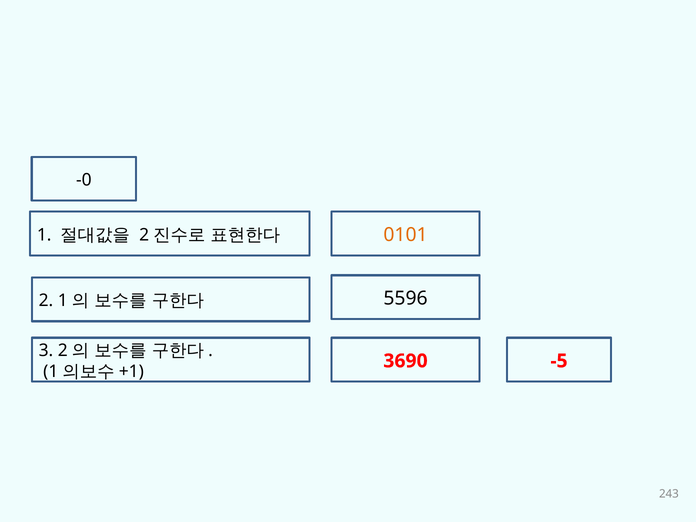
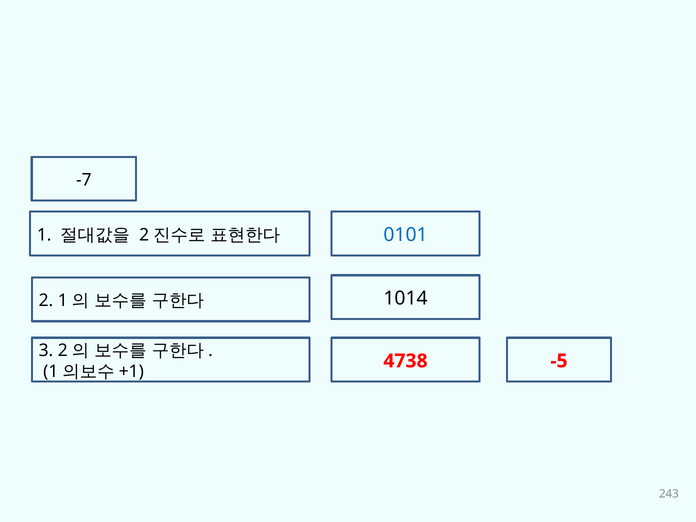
-0: -0 -> -7 (84, 180)
0101 colour: orange -> blue (406, 235)
5596: 5596 -> 1014 (406, 298)
3690: 3690 -> 4738 (406, 361)
